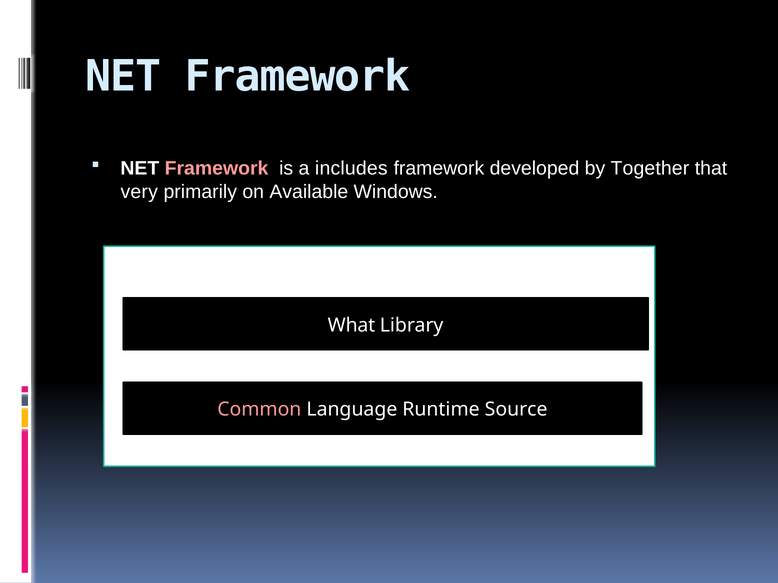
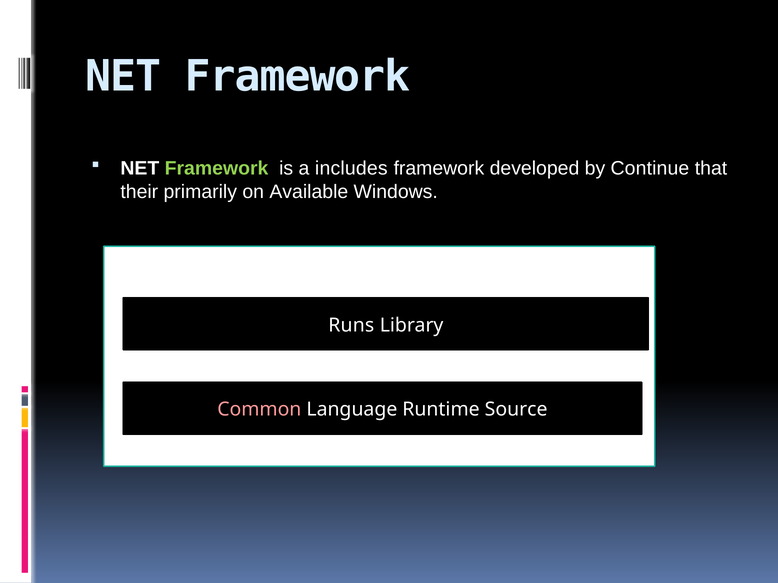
Framework colour: pink -> light green (217, 169)
Together: Together -> Continue (650, 169)
very: very -> their (139, 192)
What: What -> Runs (351, 326)
